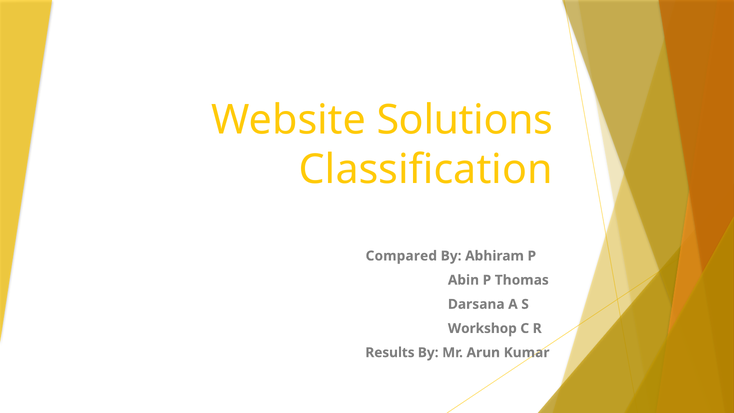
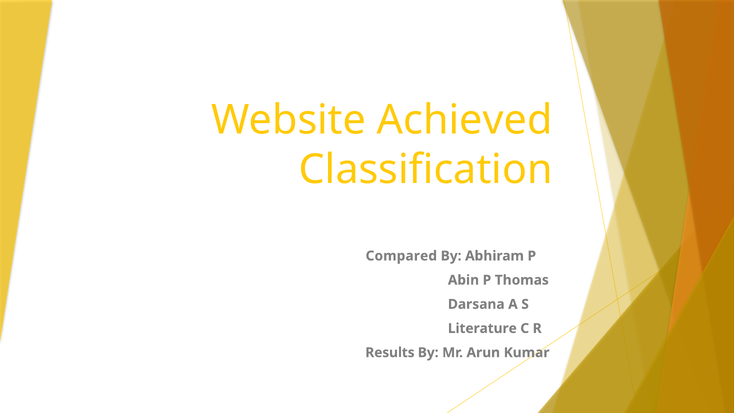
Solutions: Solutions -> Achieved (465, 120)
Workshop: Workshop -> Literature (482, 328)
